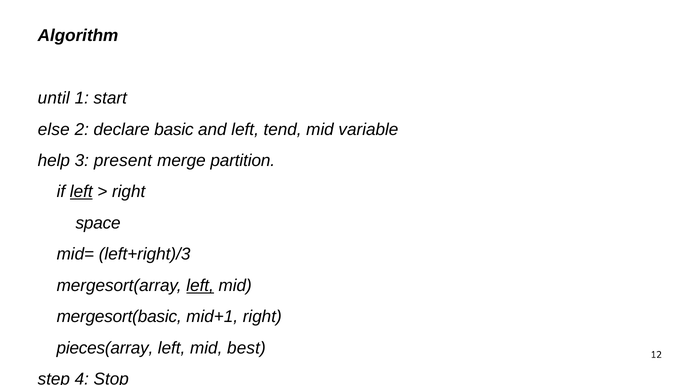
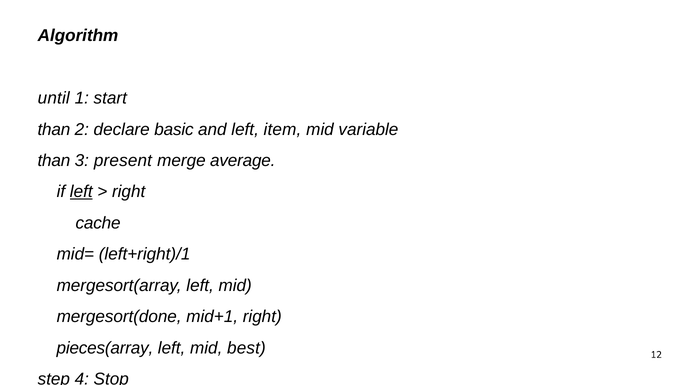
else: else -> than (54, 129)
tend: tend -> item (282, 129)
help: help -> than (54, 161)
partition: partition -> average (243, 161)
space: space -> cache (98, 223)
left+right)/3: left+right)/3 -> left+right)/1 (145, 254)
left underline: present -> none (200, 285)
mergesort(basic: mergesort(basic -> mergesort(done (119, 316)
